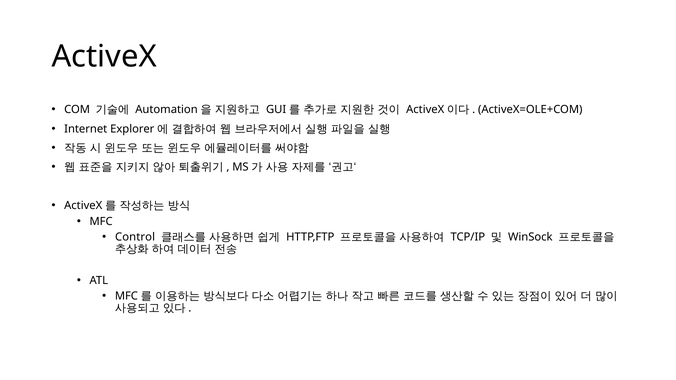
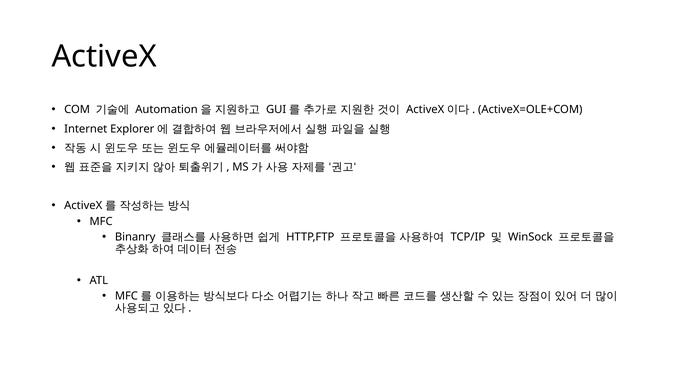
Control: Control -> Binanry (135, 237)
